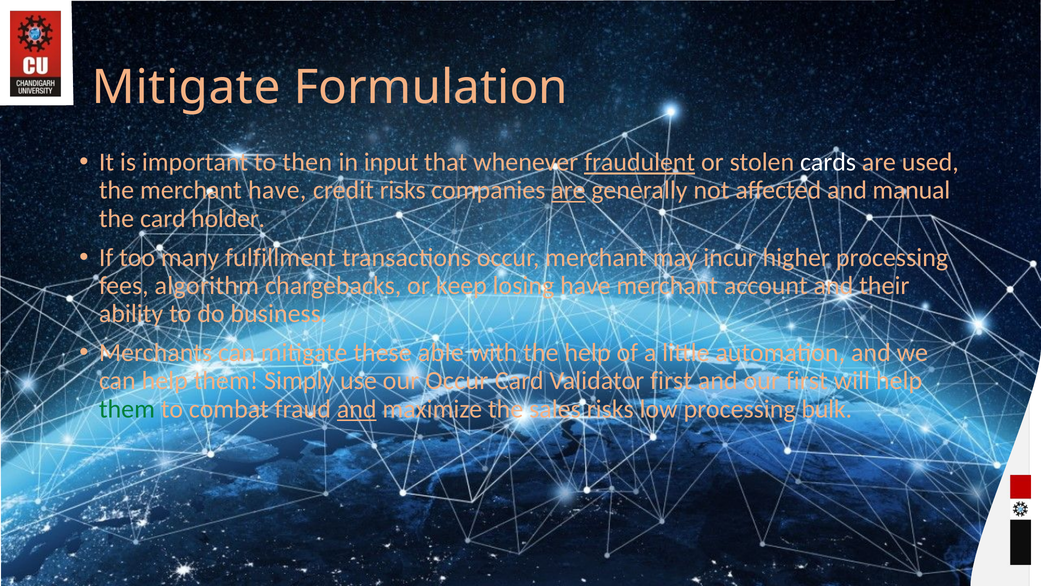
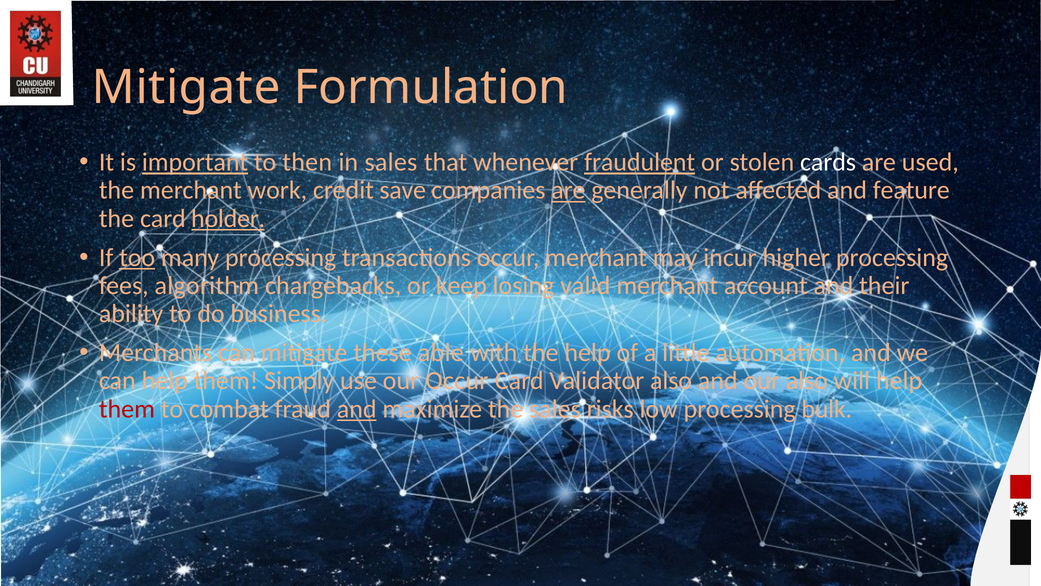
important underline: none -> present (195, 162)
in input: input -> sales (391, 162)
merchant have: have -> work (277, 190)
credit risks: risks -> save (403, 190)
manual: manual -> feature (911, 190)
holder underline: none -> present (228, 218)
too underline: none -> present (137, 257)
many fulfillment: fulfillment -> processing (281, 257)
losing have: have -> valid (585, 285)
Validator first: first -> also (671, 381)
our first: first -> also (807, 381)
them colour: green -> red (127, 409)
